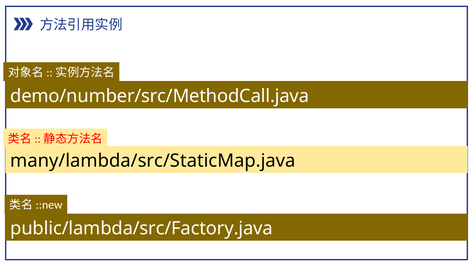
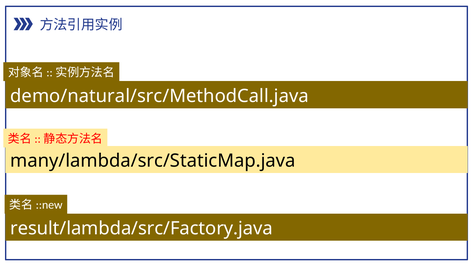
demo/number/src/MethodCall.java: demo/number/src/MethodCall.java -> demo/natural/src/MethodCall.java (160, 96)
public/lambda/src/Factory.java: public/lambda/src/Factory.java -> result/lambda/src/Factory.java (141, 229)
